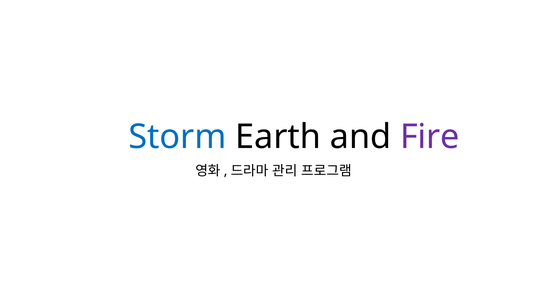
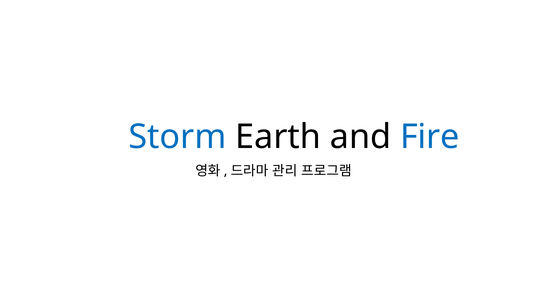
Fire colour: purple -> blue (430, 137)
